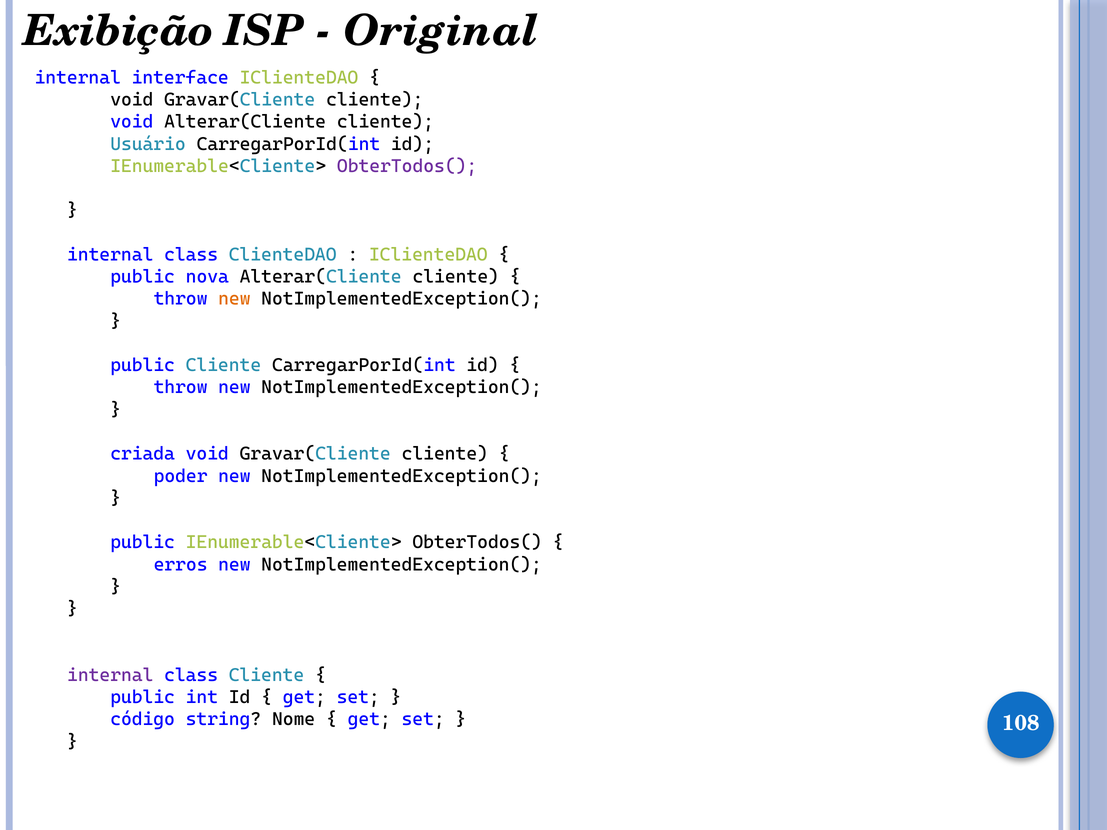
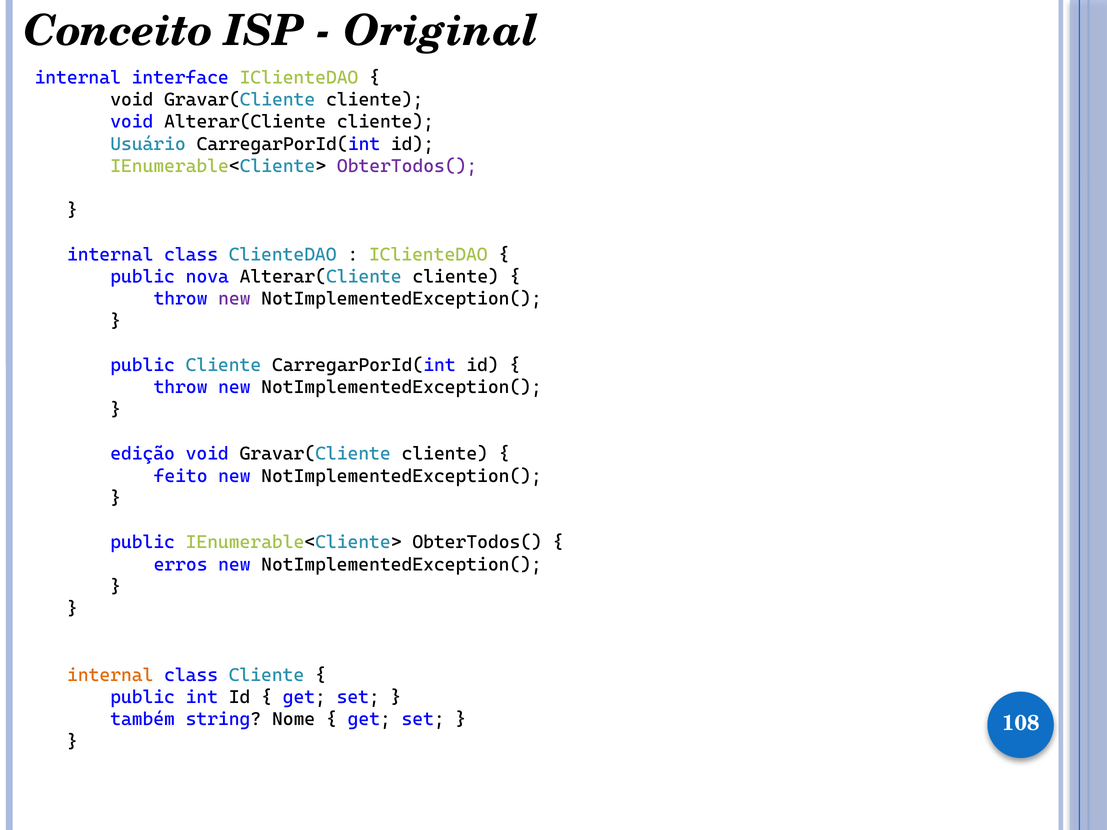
Exibição: Exibição -> Conceito (118, 31)
new colour: orange -> purple (234, 299)
criada: criada -> edição (143, 454)
poder: poder -> feito (181, 476)
internal colour: purple -> orange (110, 675)
código: código -> também (143, 720)
